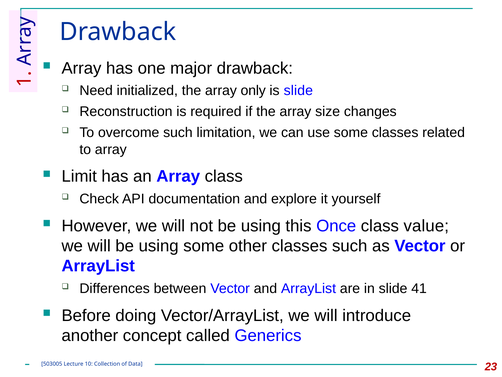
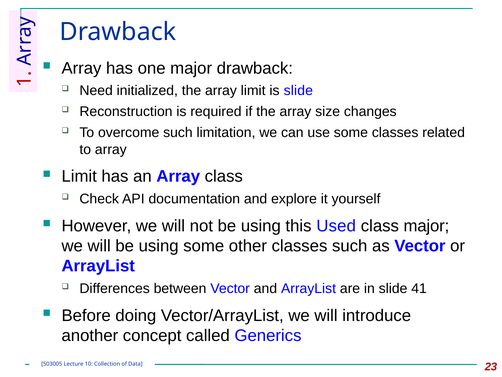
array only: only -> limit (253, 91)
Once: Once -> Used (336, 226)
class value: value -> major (426, 226)
